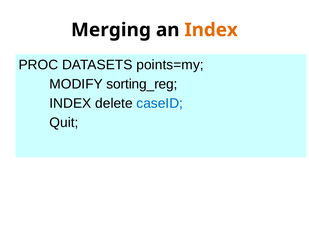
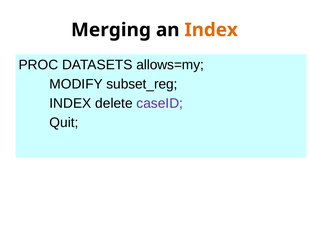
points=my: points=my -> allows=my (170, 65)
sorting_reg: sorting_reg -> subset_reg (142, 84)
caseID colour: blue -> purple (160, 103)
